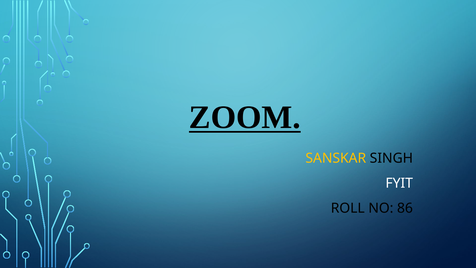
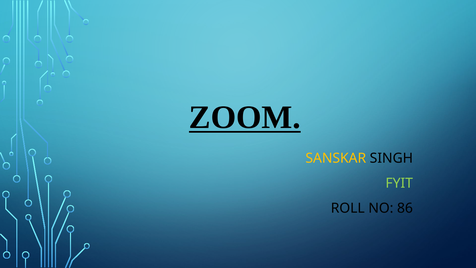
FYIT colour: white -> light green (399, 183)
